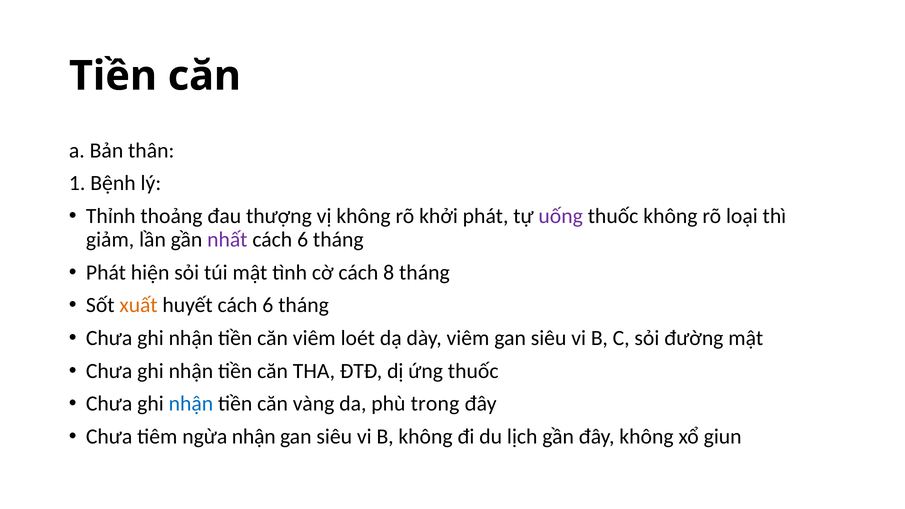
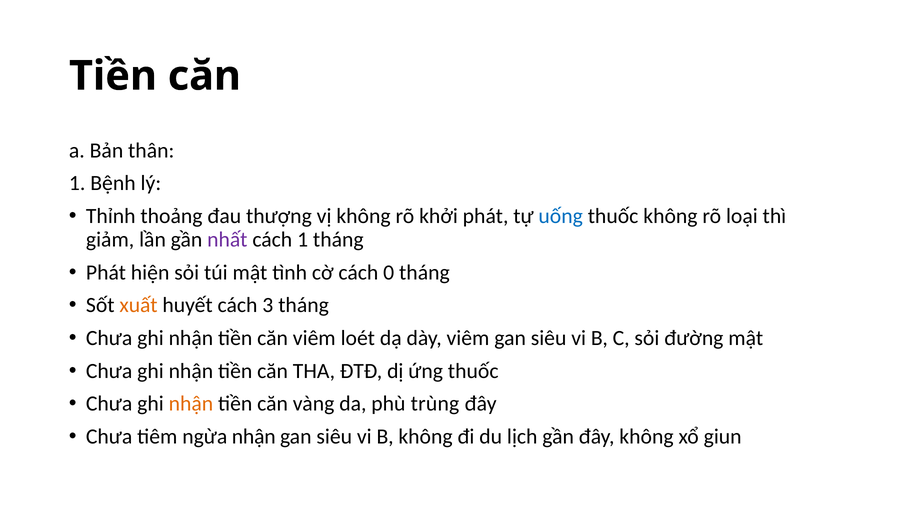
uống colour: purple -> blue (561, 216)
6: 6 -> 1 (303, 240)
8: 8 -> 0 (389, 272)
huyết cách 6: 6 -> 3 (268, 305)
nhận colour: blue -> orange (191, 404)
trong: trong -> trùng (435, 404)
